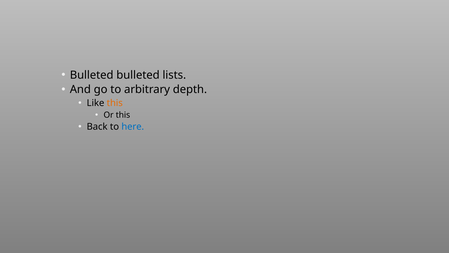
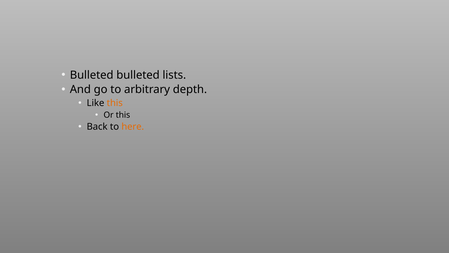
here colour: blue -> orange (133, 127)
